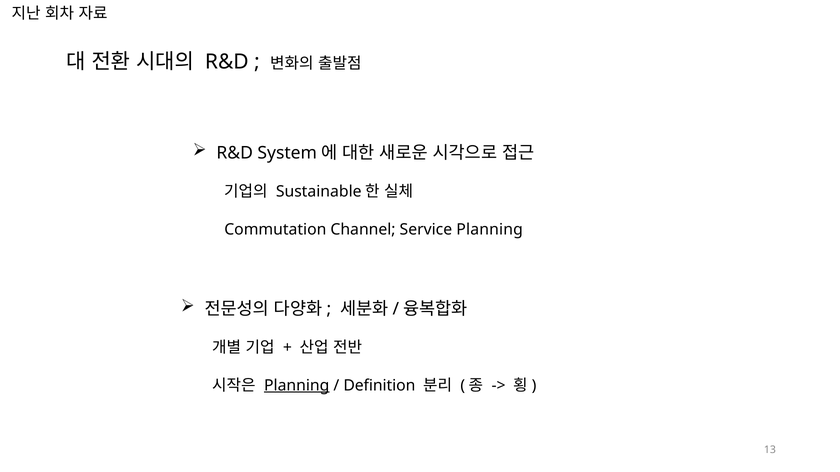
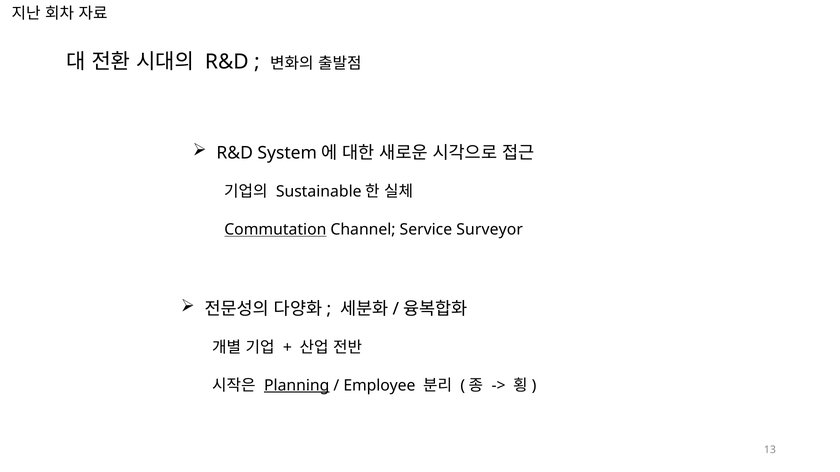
Commutation underline: none -> present (275, 230)
Service Planning: Planning -> Surveyor (490, 230)
Definition: Definition -> Employee (379, 386)
